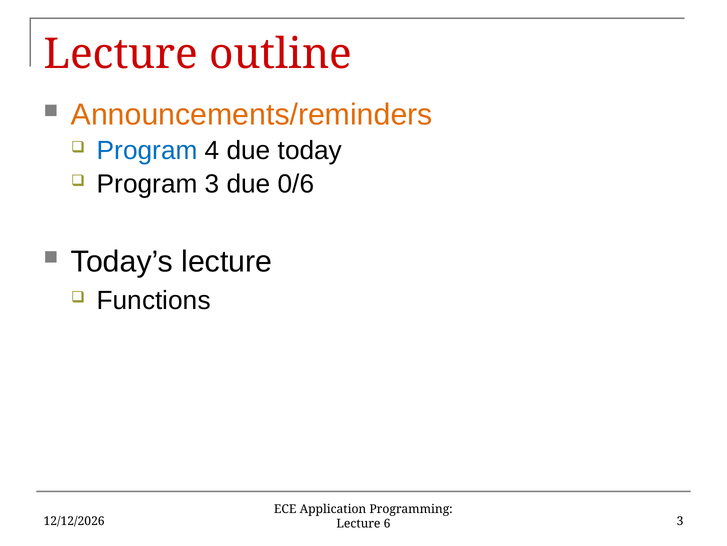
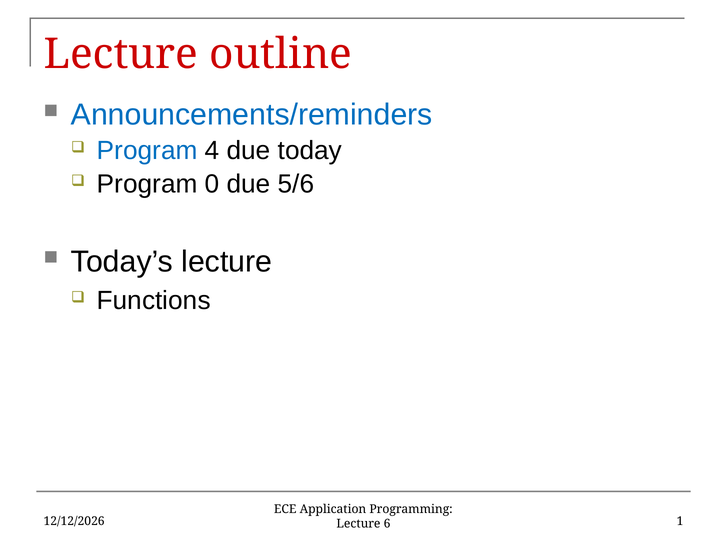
Announcements/reminders colour: orange -> blue (252, 115)
Program 3: 3 -> 0 (212, 184)
0/6: 0/6 -> 5/6 (296, 184)
6 3: 3 -> 1 (680, 521)
